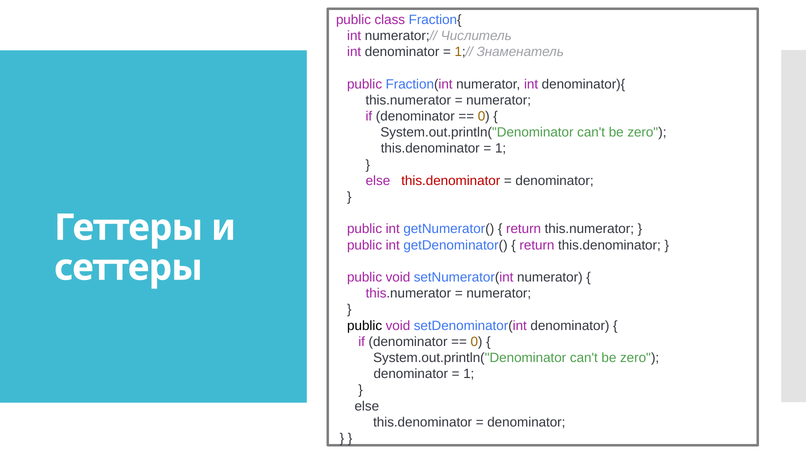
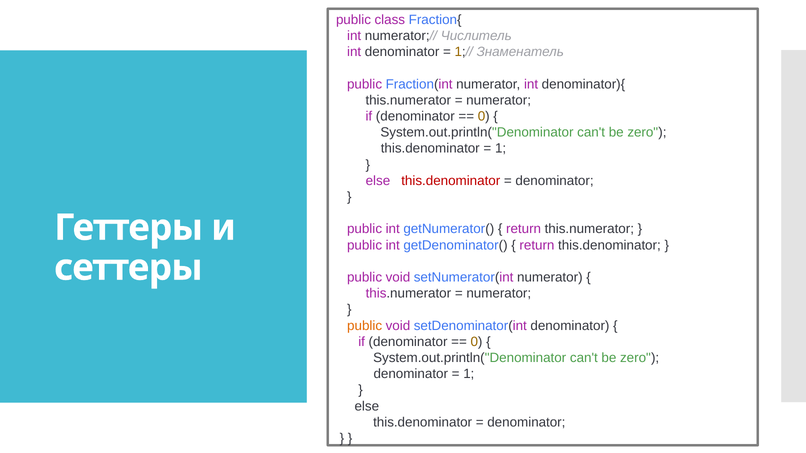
public colour: black -> orange (365, 326)
